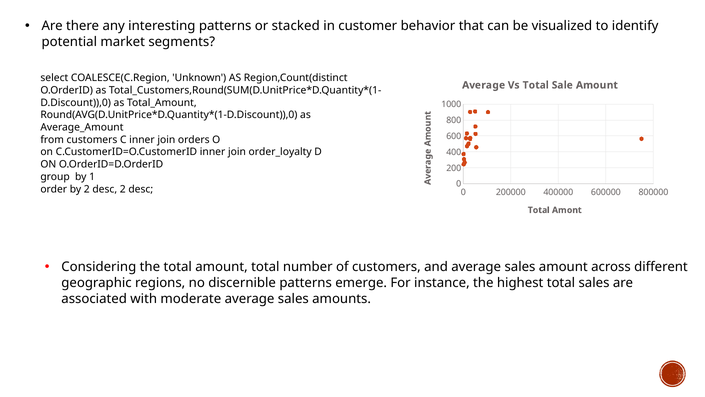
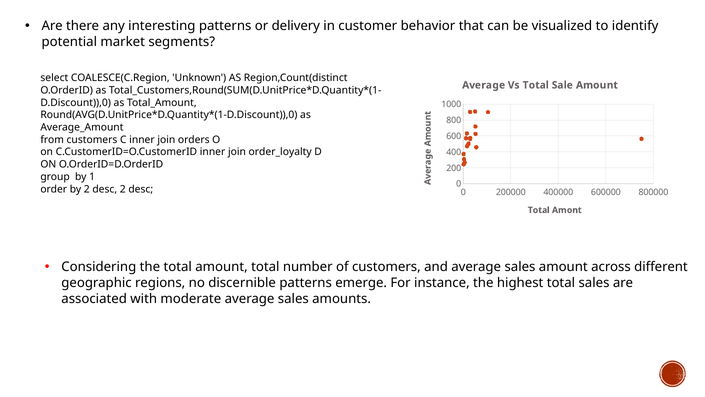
stacked: stacked -> delivery (296, 26)
